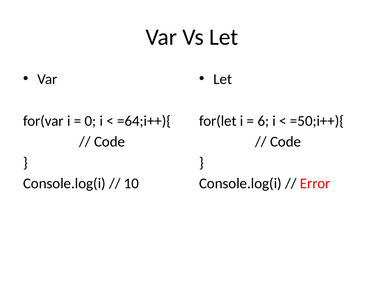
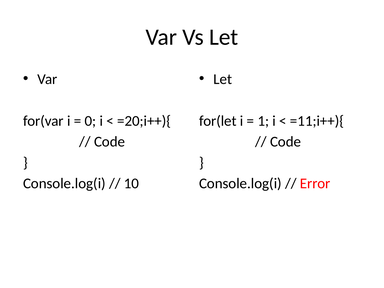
=64;i++){: =64;i++){ -> =20;i++){ (144, 121)
6: 6 -> 1 (263, 121)
=50;i++){: =50;i++){ -> =11;i++){ (317, 121)
